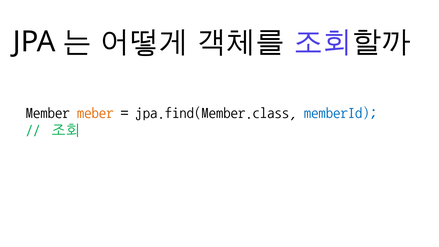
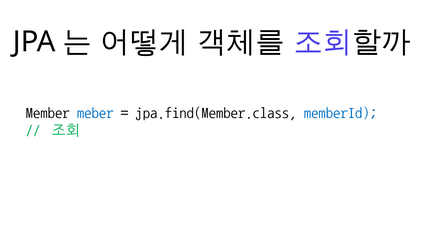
meber colour: orange -> blue (95, 113)
